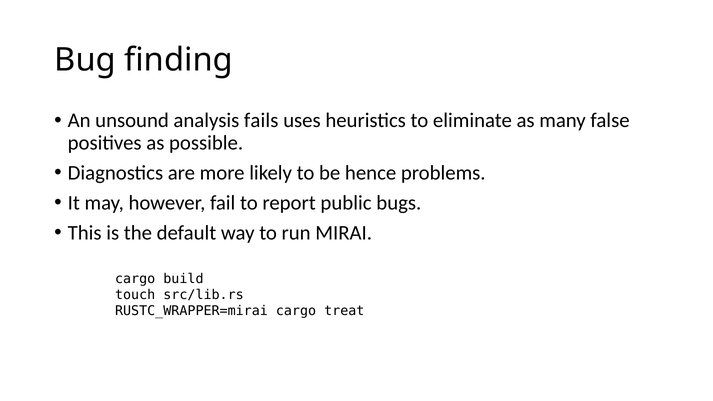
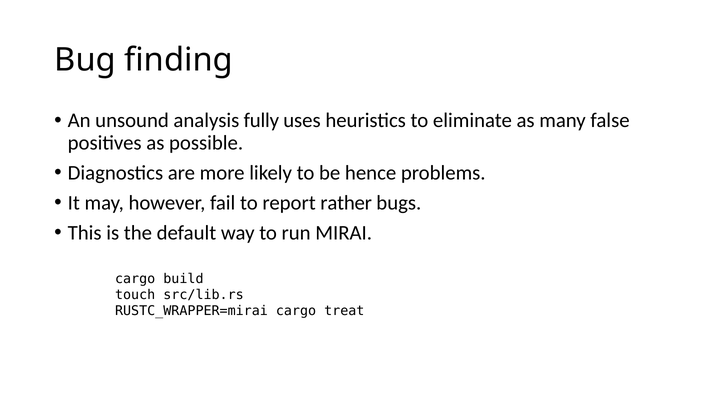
fails: fails -> fully (261, 121)
public: public -> rather (346, 203)
